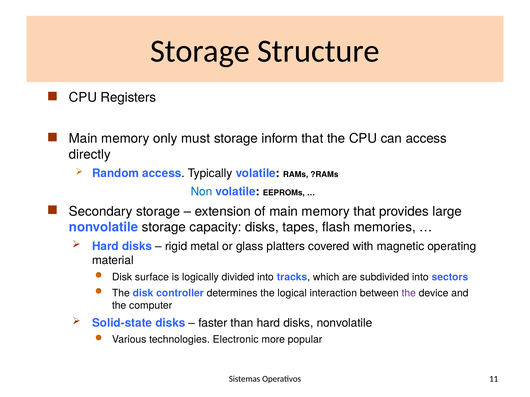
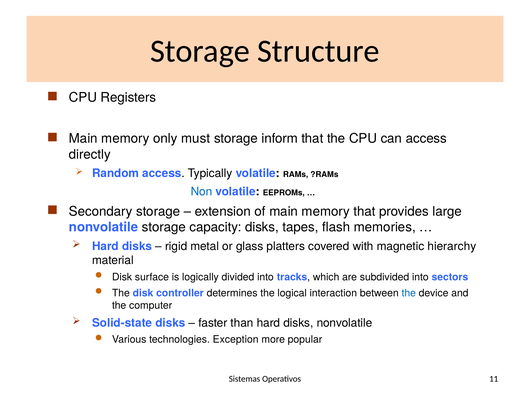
operating: operating -> hierarchy (452, 247)
the colour: purple -> blue (409, 293)
Electronic: Electronic -> Exception (236, 340)
